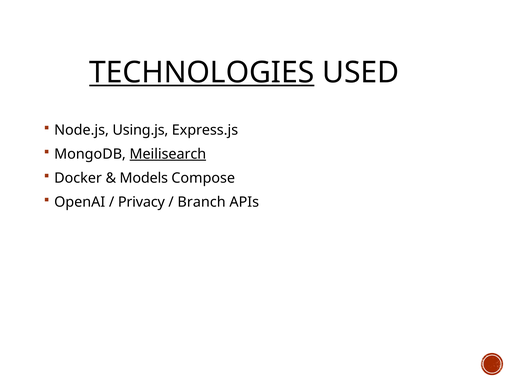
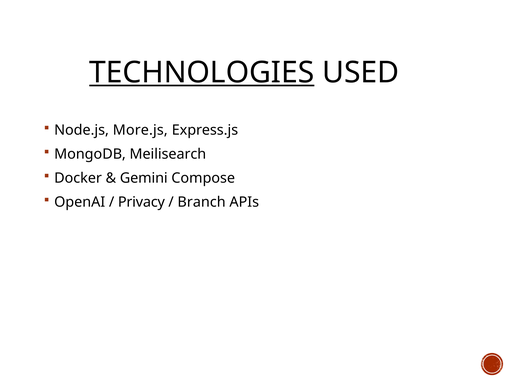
Using.js: Using.js -> More.js (140, 130)
Meilisearch underline: present -> none (168, 154)
Models: Models -> Gemini (144, 178)
